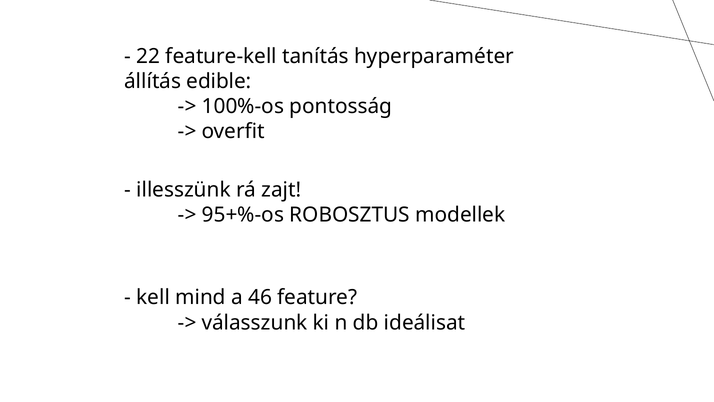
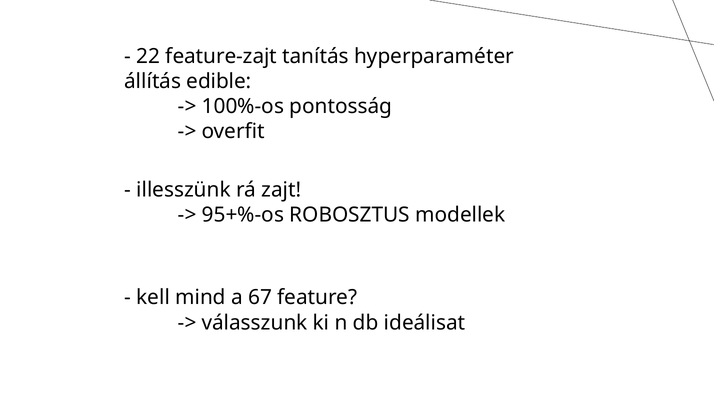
feature-kell: feature-kell -> feature-zajt (221, 56)
46: 46 -> 67 (260, 297)
